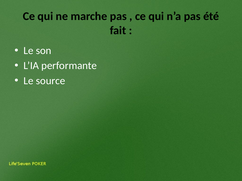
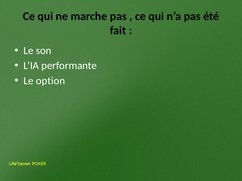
source: source -> option (51, 81)
